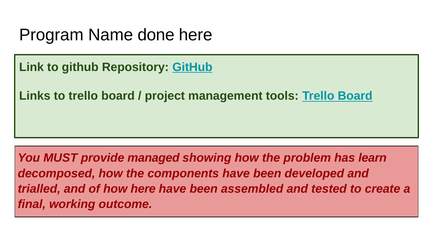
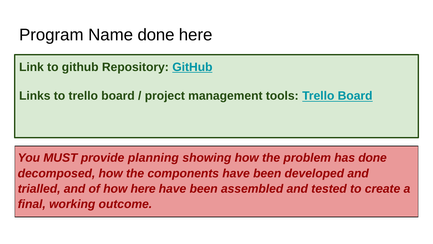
managed: managed -> planning (153, 158)
has learn: learn -> done (373, 158)
